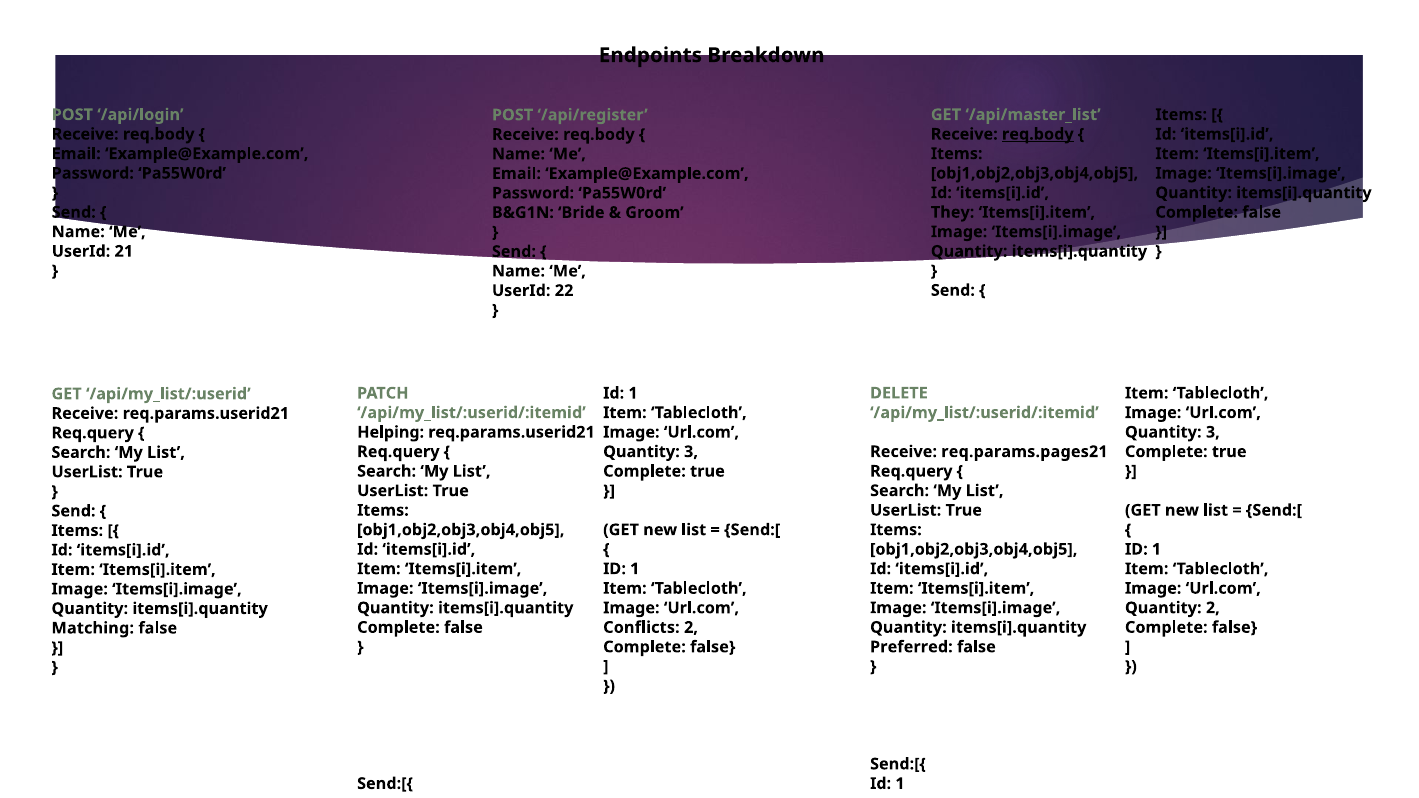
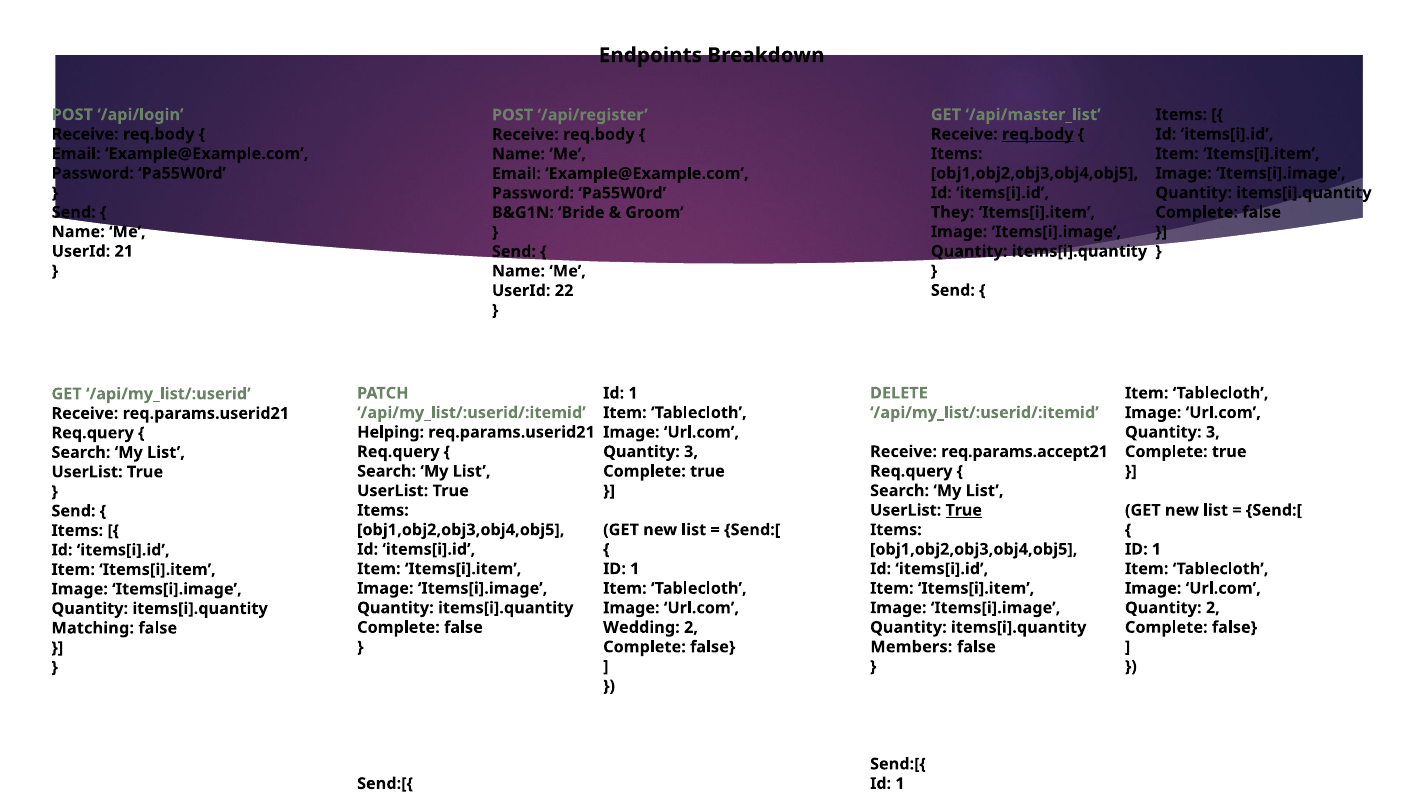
req.params.pages21: req.params.pages21 -> req.params.accept21 (1025, 452)
True underline: none -> present (964, 510)
Conflicts: Conflicts -> Wedding (641, 628)
Preferred: Preferred -> Members (911, 647)
